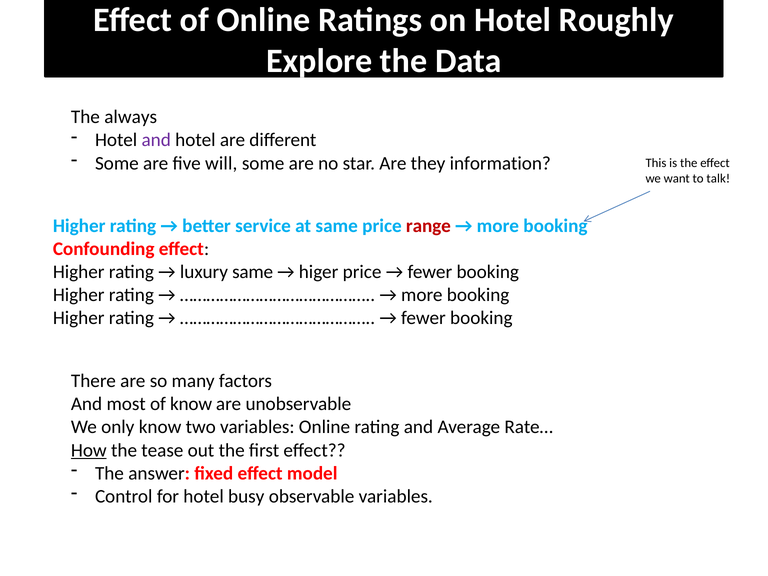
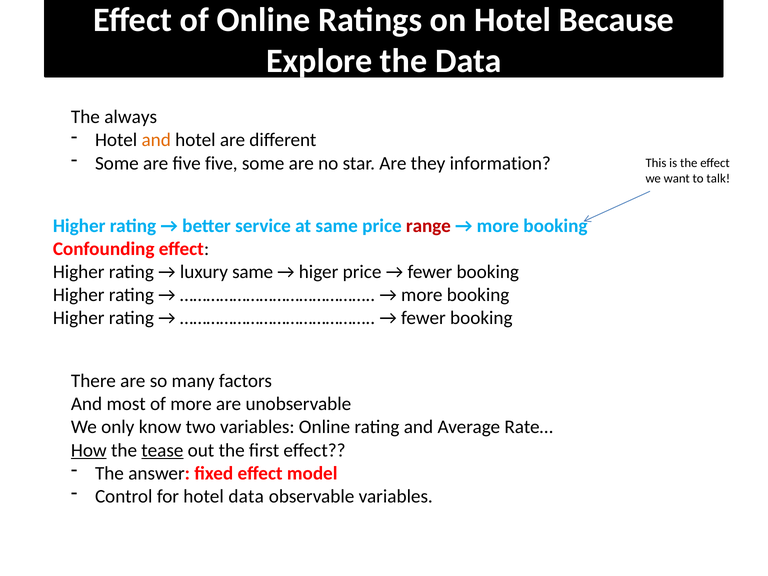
Roughly: Roughly -> Because (616, 20)
and colour: purple -> orange (156, 140)
five will: will -> five (221, 163)
of know: know -> more (191, 404)
tease underline: none -> present (162, 450)
hotel busy: busy -> data (246, 496)
